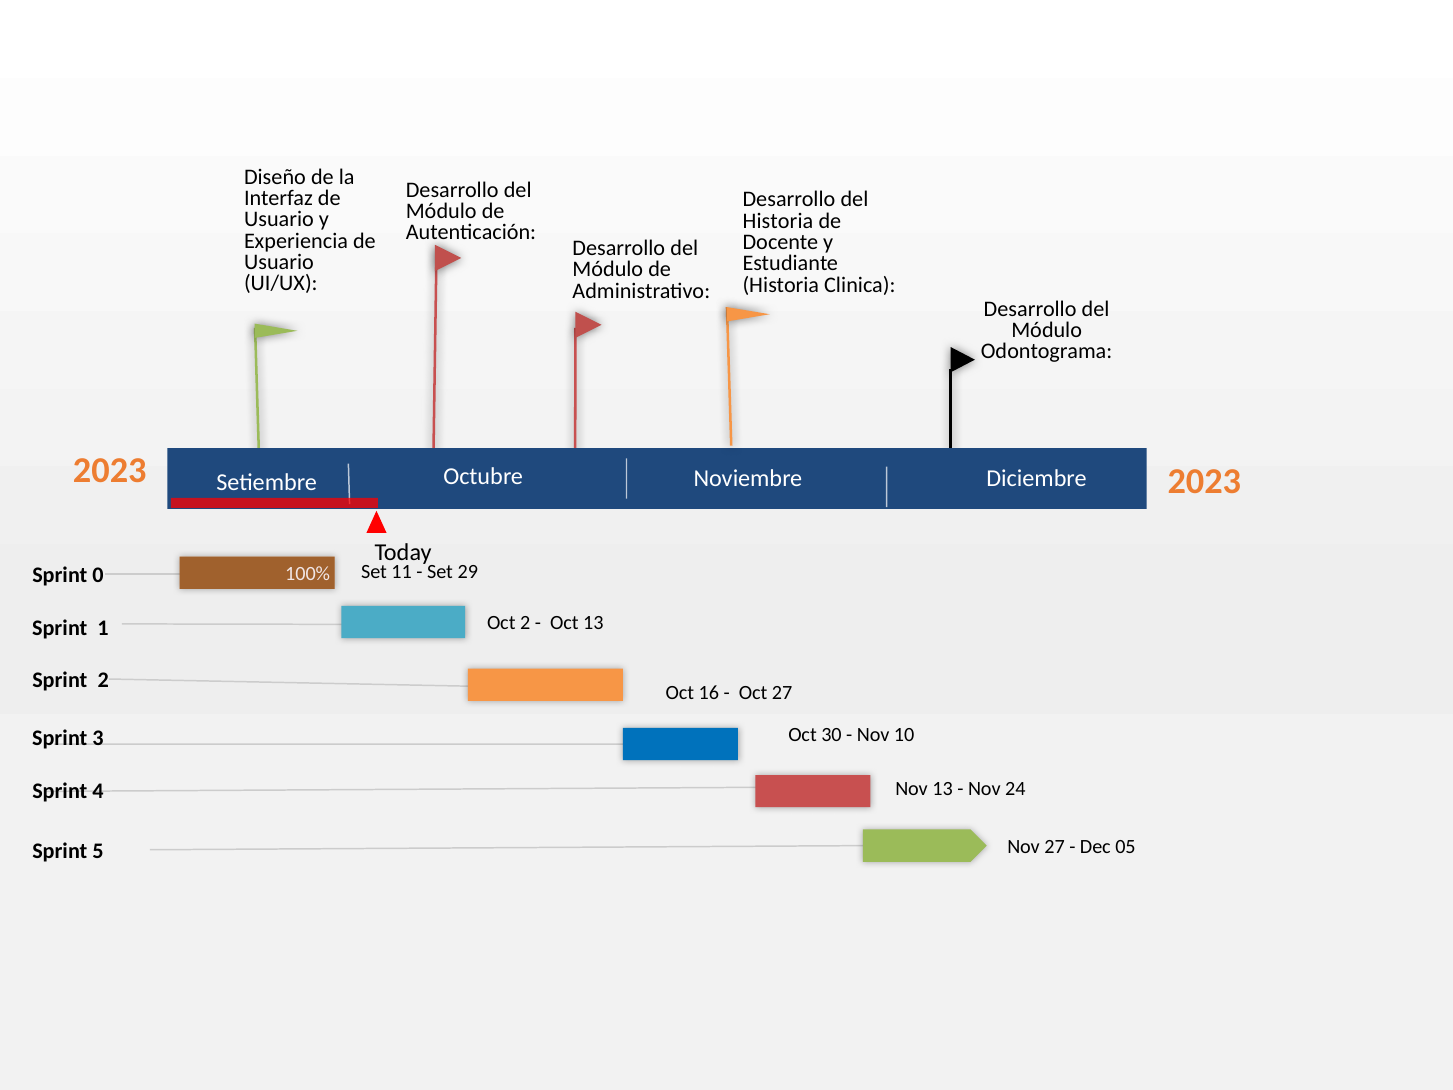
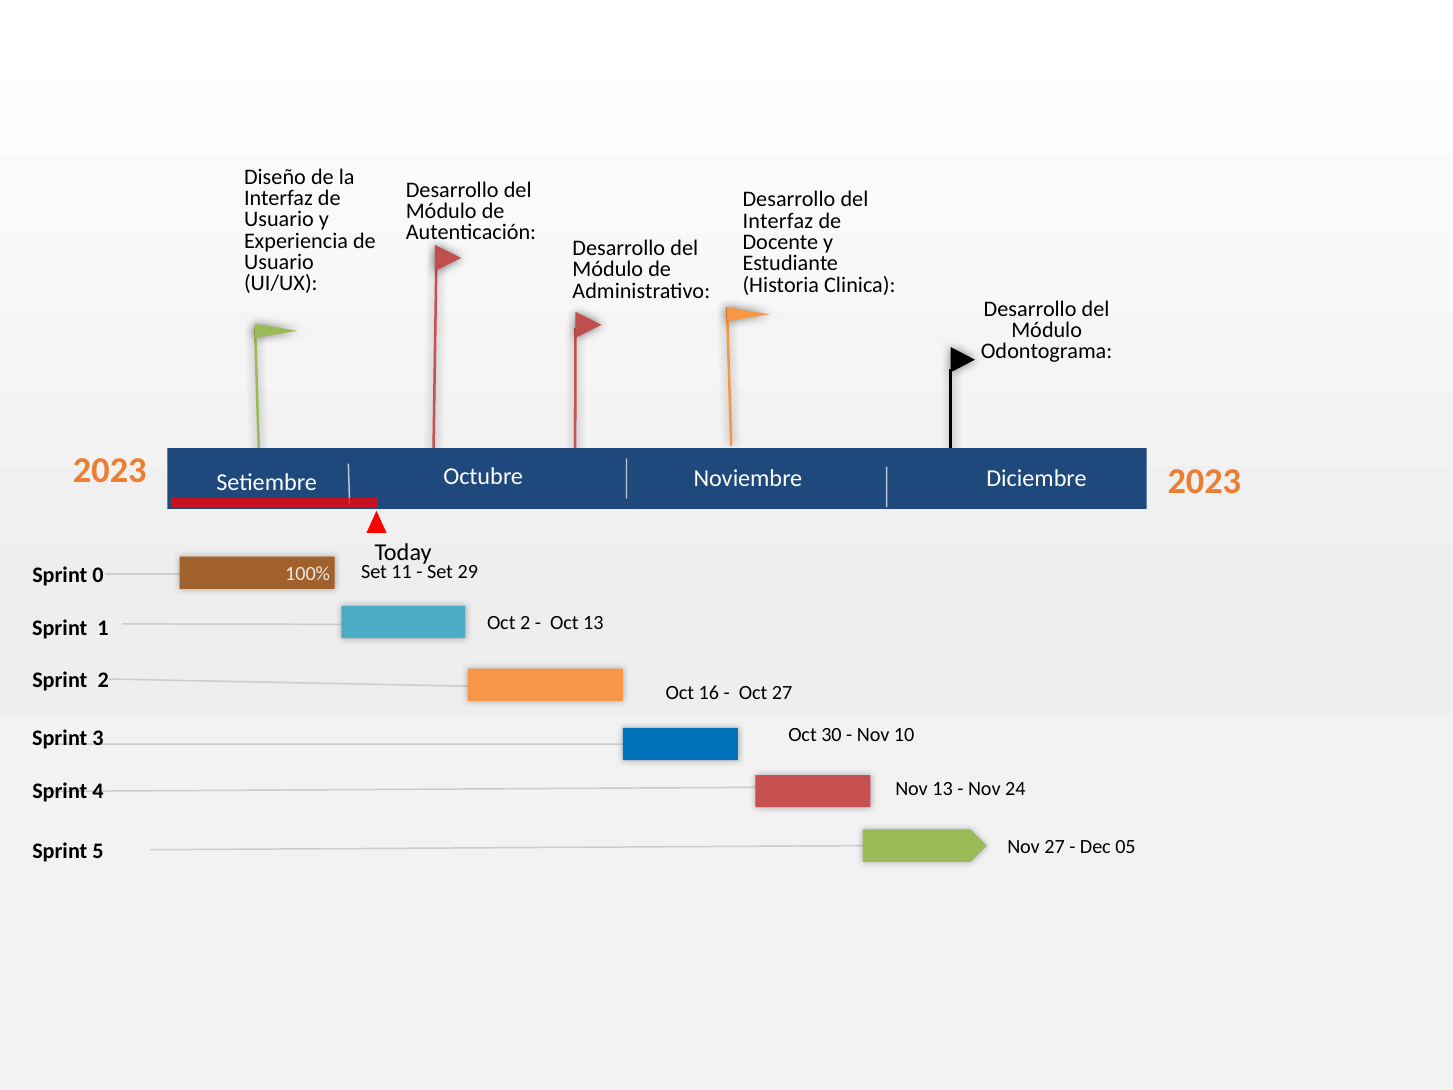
Historia: Historia -> Interfaz (778, 221)
